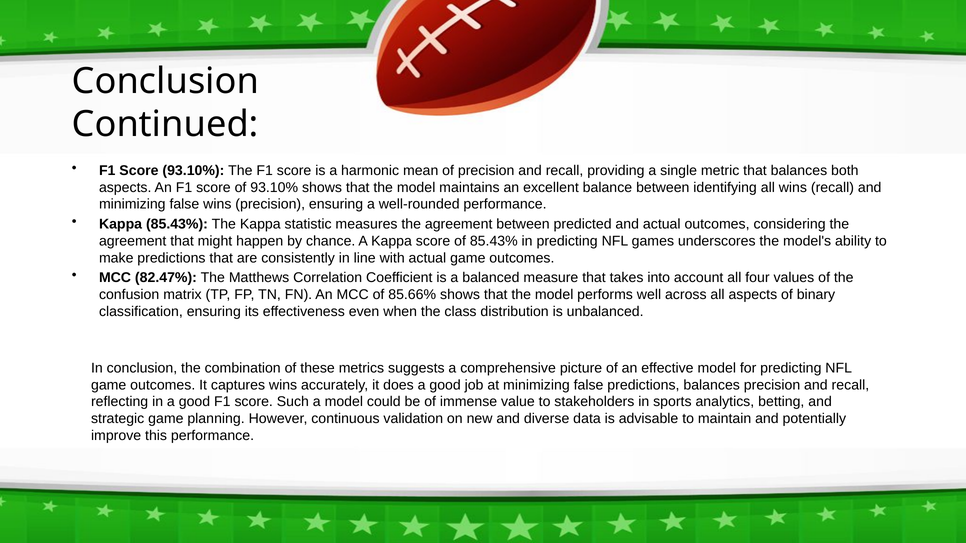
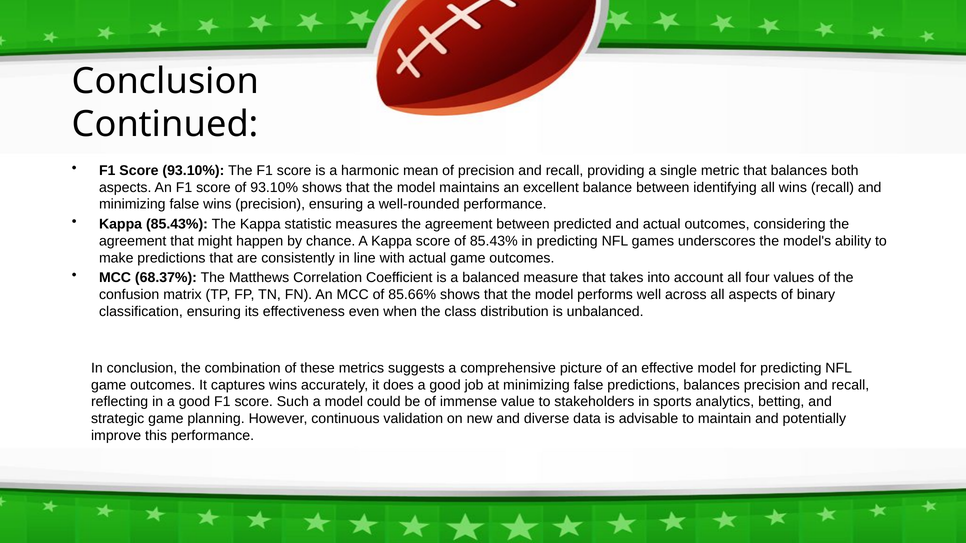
82.47%: 82.47% -> 68.37% (166, 278)
